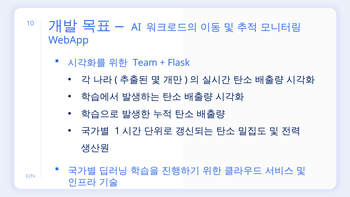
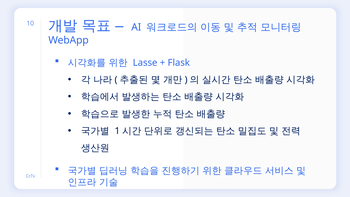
Team: Team -> Lasse (145, 63)
